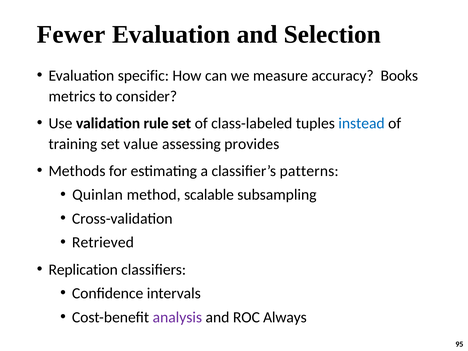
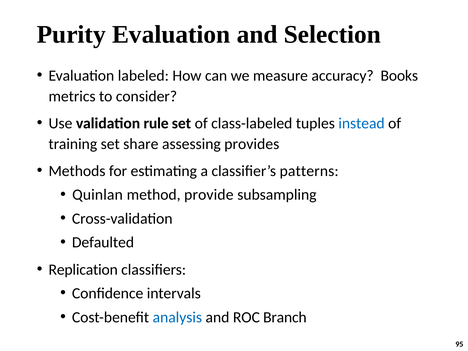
Fewer: Fewer -> Purity (71, 35)
specific: specific -> labeled (143, 76)
value: value -> share (141, 144)
scalable: scalable -> provide (209, 195)
Retrieved: Retrieved -> Defaulted (103, 242)
analysis colour: purple -> blue (177, 317)
Always: Always -> Branch (285, 317)
